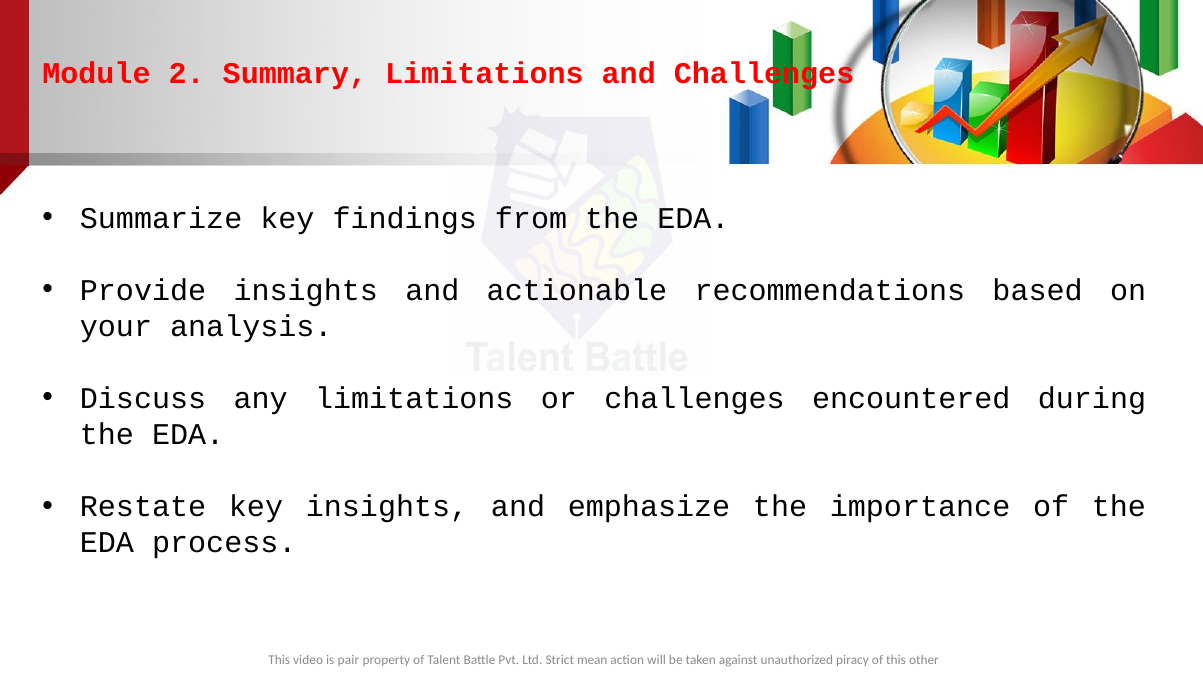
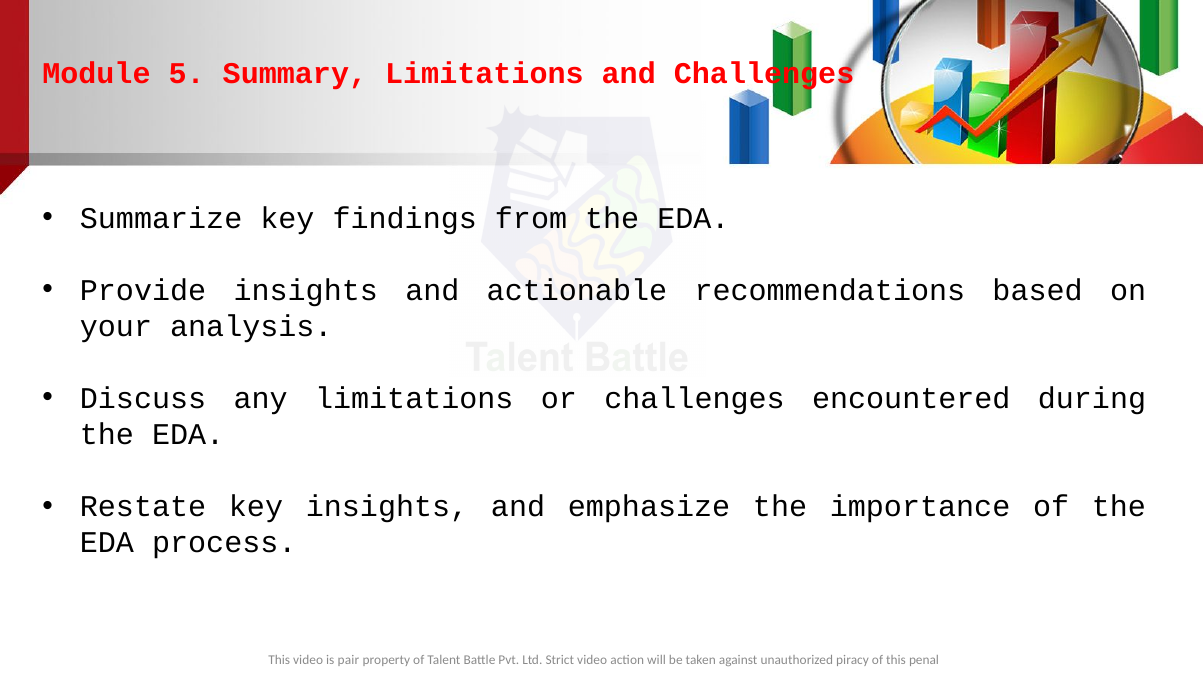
2: 2 -> 5 (187, 74)
Strict mean: mean -> video (592, 659)
other: other -> penal (924, 659)
